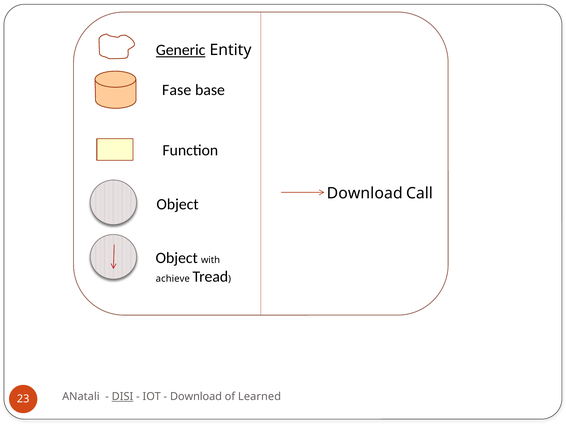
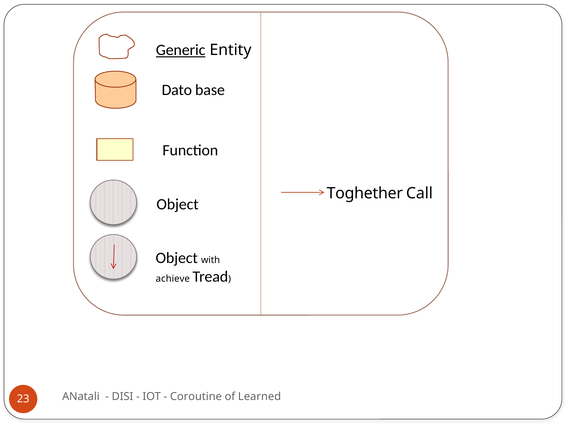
Fase: Fase -> Dato (177, 90)
Download: Download -> Toghether (365, 193)
DISI underline: present -> none (123, 396)
Download: Download -> Coroutine (196, 396)
